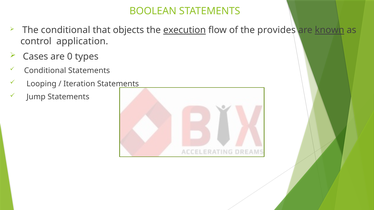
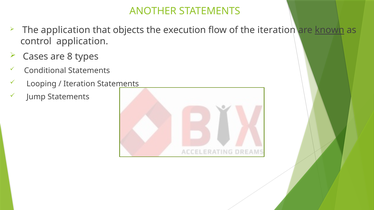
BOOLEAN: BOOLEAN -> ANOTHER (153, 11)
The conditional: conditional -> application (66, 30)
execution underline: present -> none (185, 30)
the provides: provides -> iteration (277, 30)
0: 0 -> 8 (70, 57)
